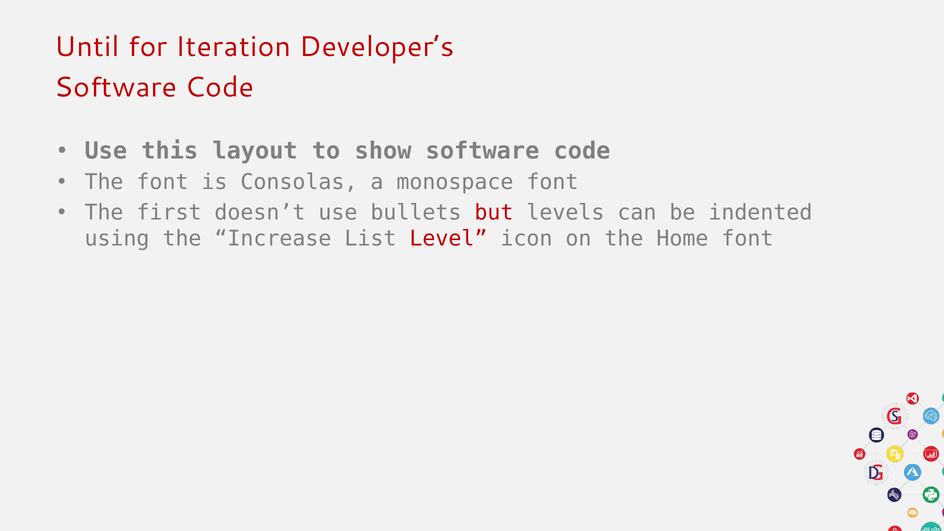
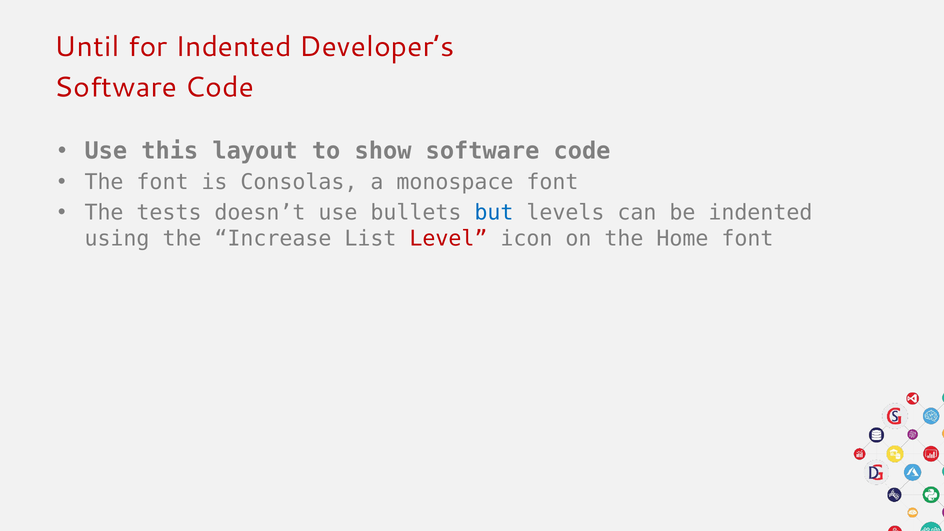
for Iteration: Iteration -> Indented (233, 47)
first: first -> tests (169, 213)
but colour: red -> blue (494, 213)
